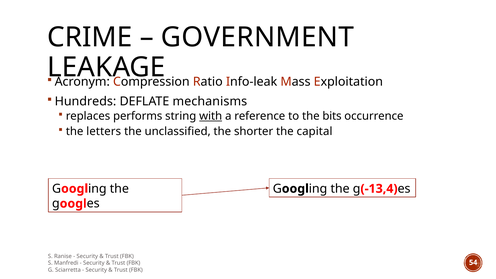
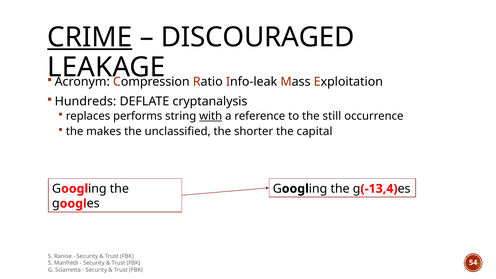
CRIME underline: none -> present (90, 37)
GOVERNMENT: GOVERNMENT -> DISCOURAGED (258, 37)
mechanisms: mechanisms -> cryptanalysis (210, 101)
bits: bits -> still (332, 116)
letters: letters -> makes (104, 132)
